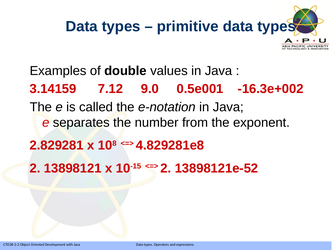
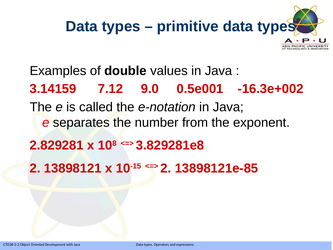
4.829281e8: 4.829281e8 -> 3.829281e8 (170, 145)
13898121e-52: 13898121e-52 -> 13898121e-85 (216, 168)
